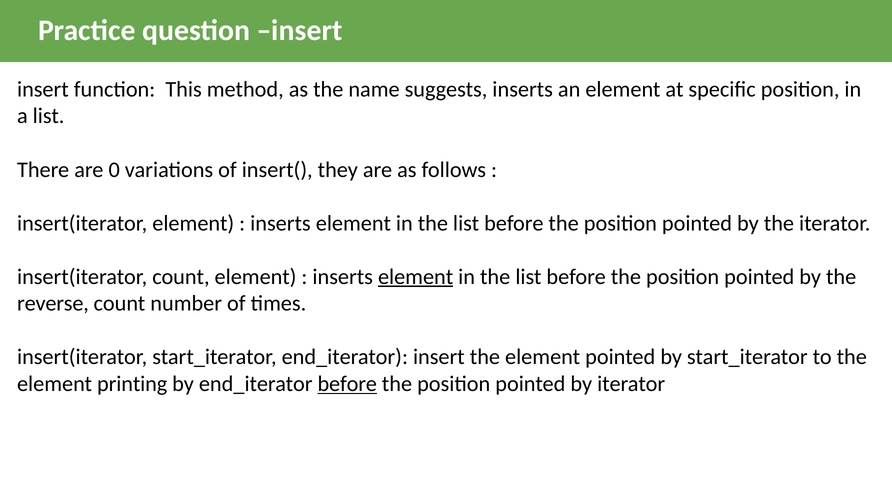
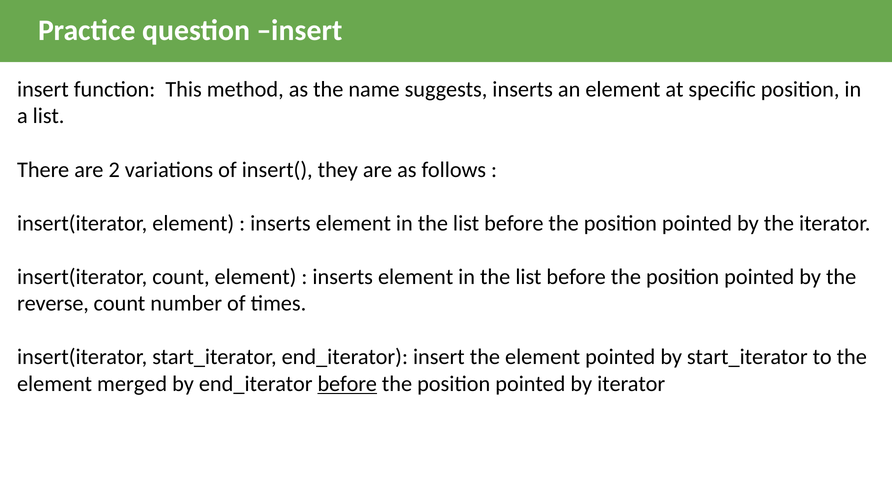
0: 0 -> 2 (114, 170)
element underline: present -> none (416, 277)
printing: printing -> merged (132, 384)
